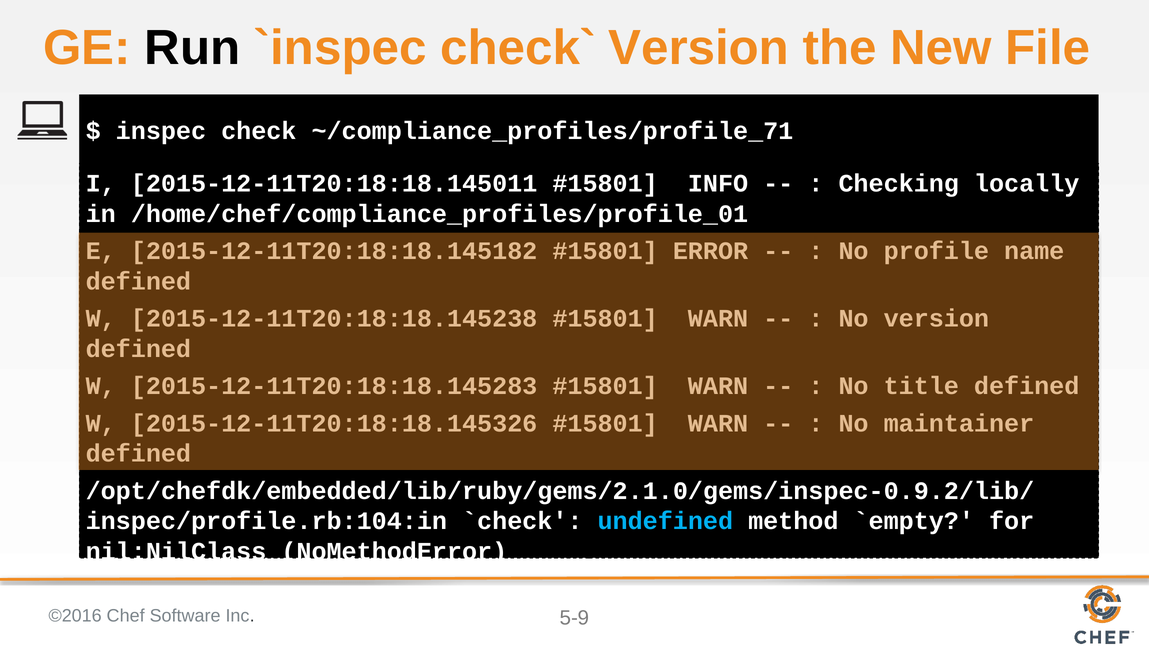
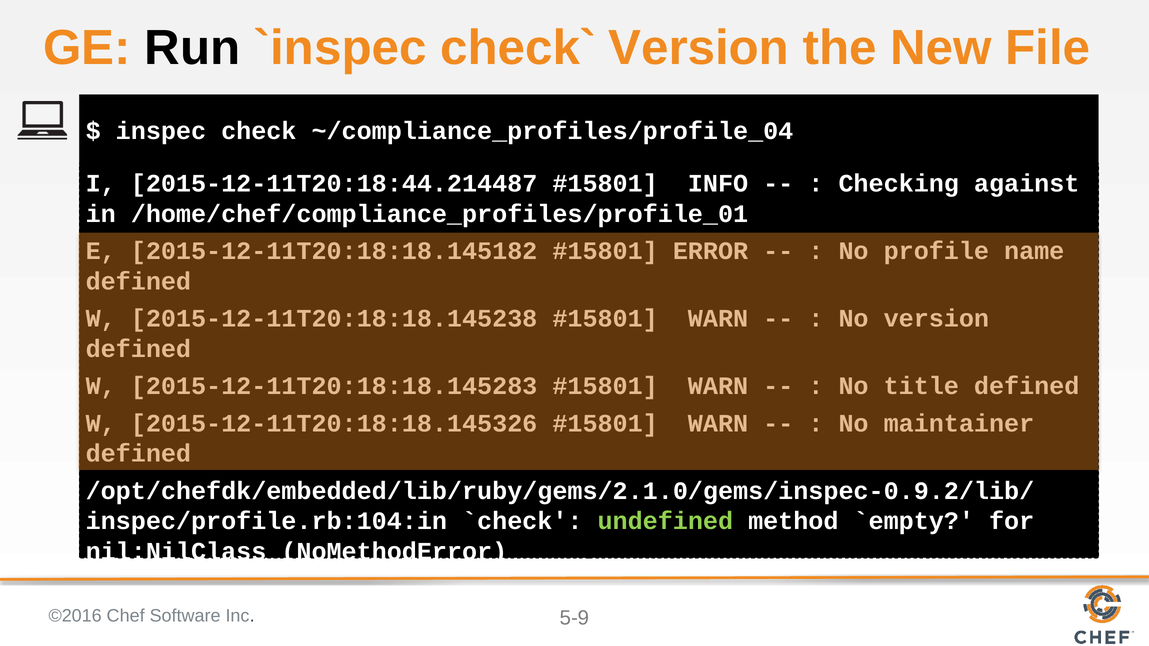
~/compliance_profiles/profile_71: ~/compliance_profiles/profile_71 -> ~/compliance_profiles/profile_04 (552, 131)
2015-12-11T20:18:18.145011: 2015-12-11T20:18:18.145011 -> 2015-12-11T20:18:44.214487 (334, 184)
locally: locally -> against (1027, 184)
undefined colour: light blue -> light green (665, 521)
